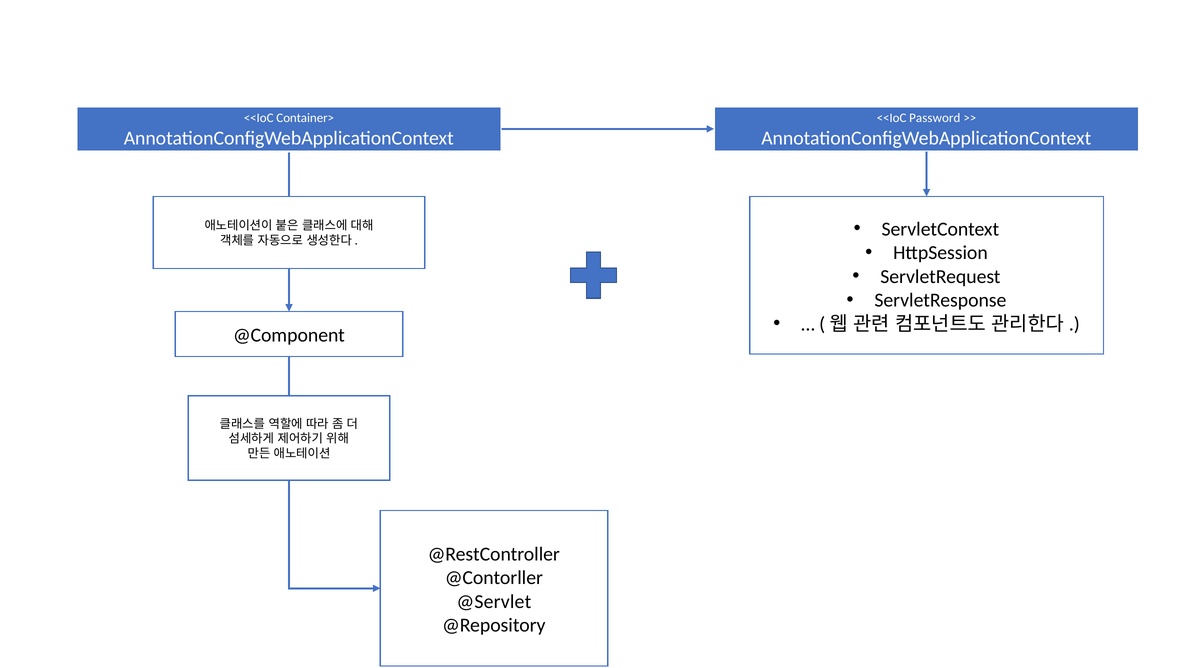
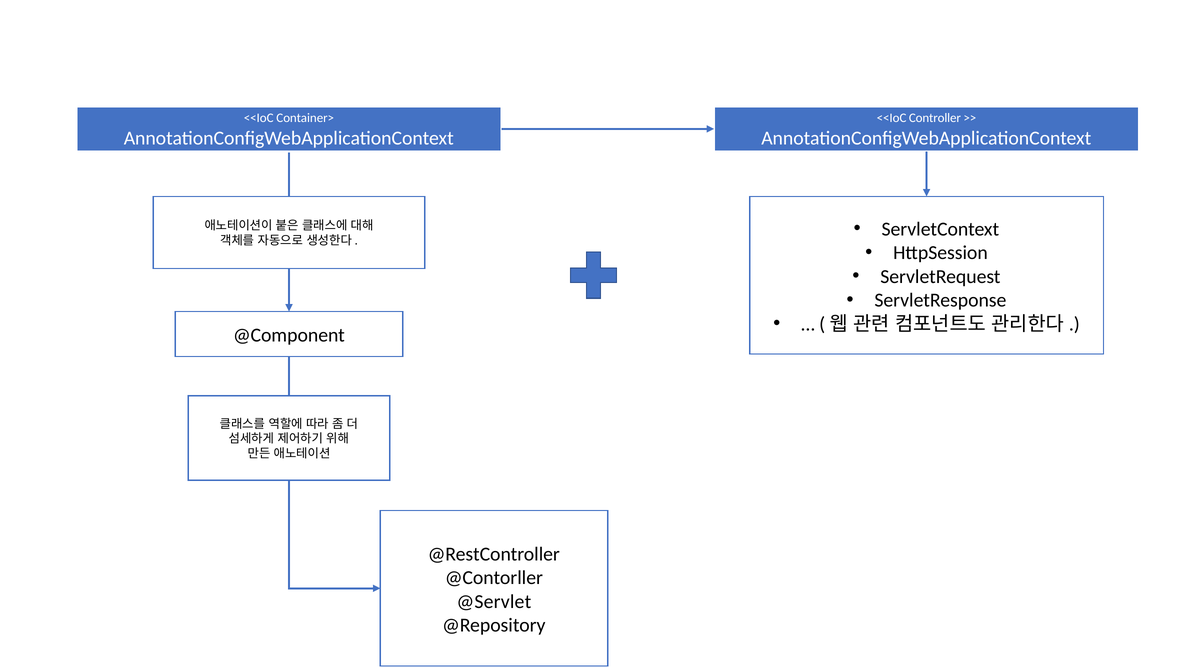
Password: Password -> Controller (935, 118)
